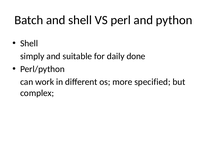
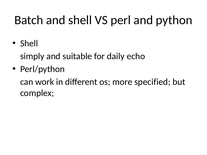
done: done -> echo (136, 56)
